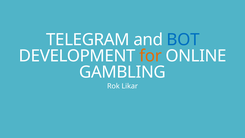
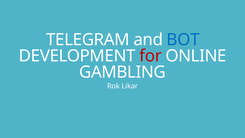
for colour: orange -> red (151, 56)
